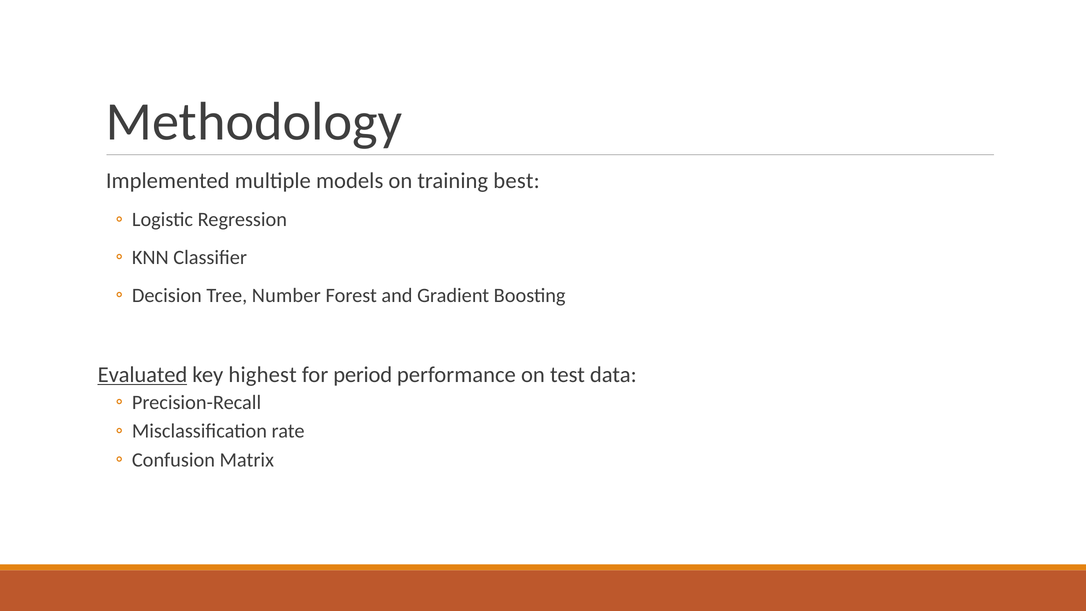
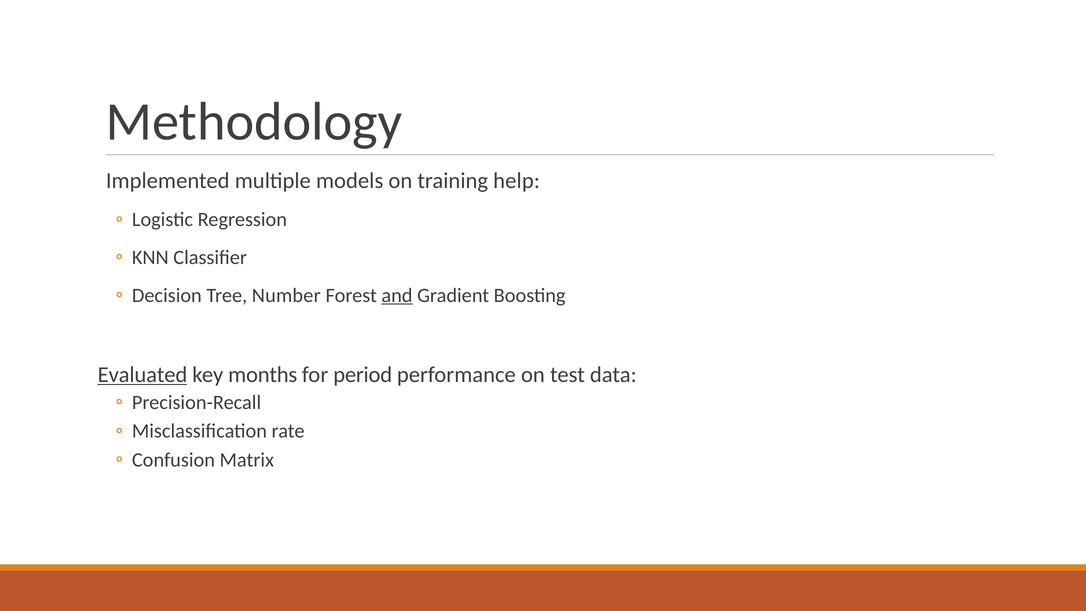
best: best -> help (517, 181)
and underline: none -> present (397, 295)
highest: highest -> months (263, 375)
